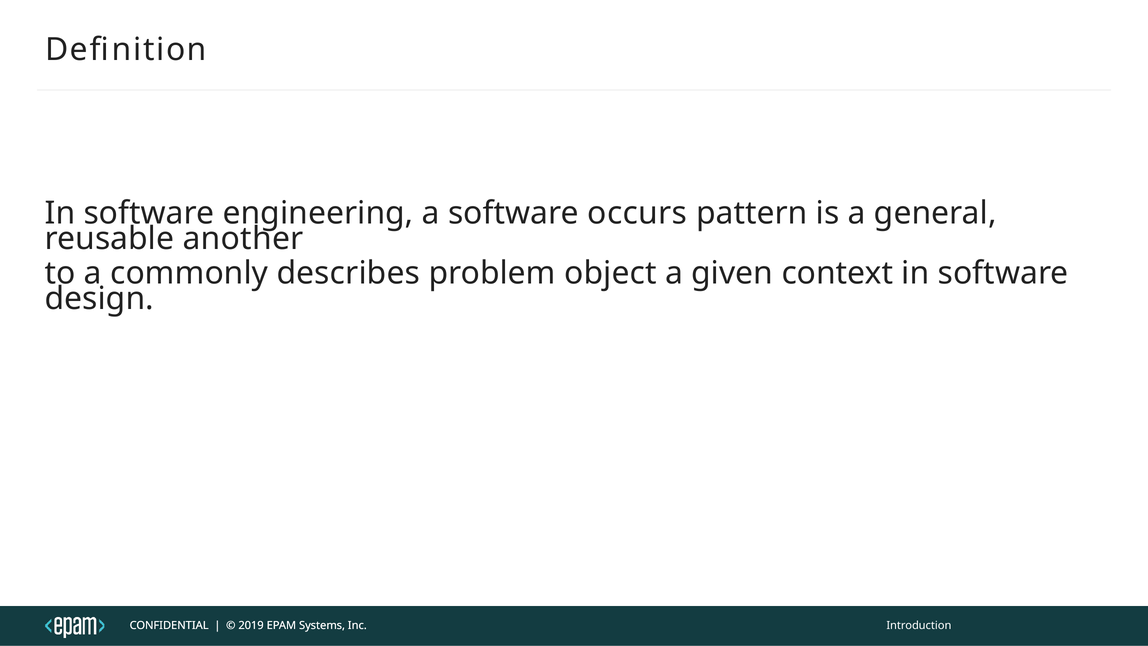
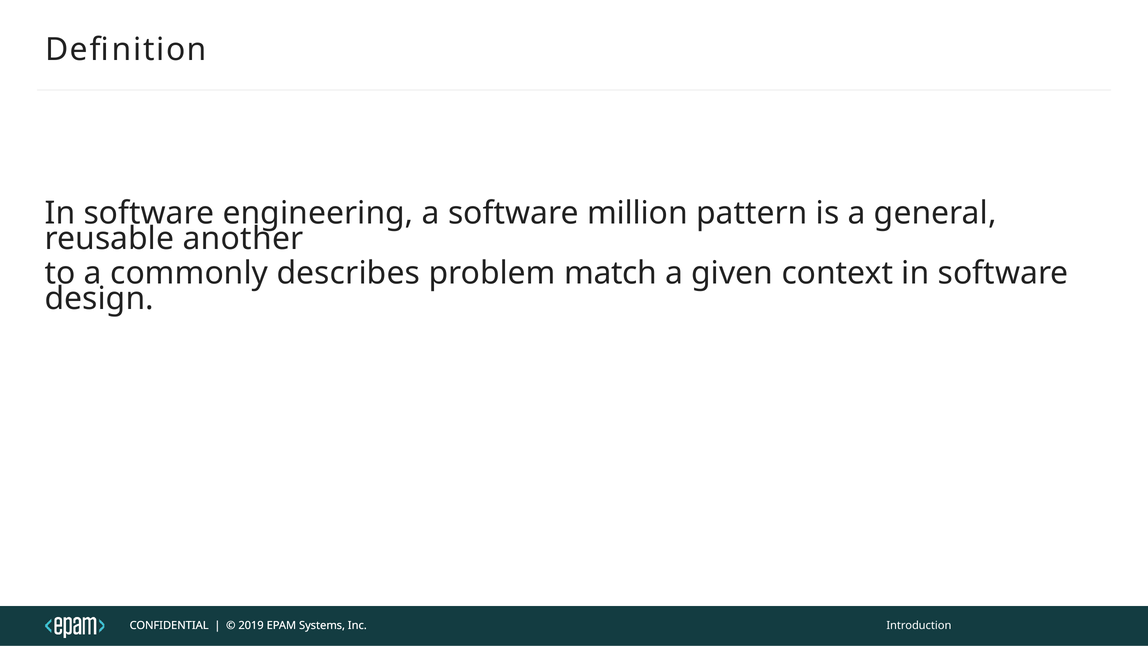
occurs: occurs -> million (638, 213)
object: object -> match (611, 273)
